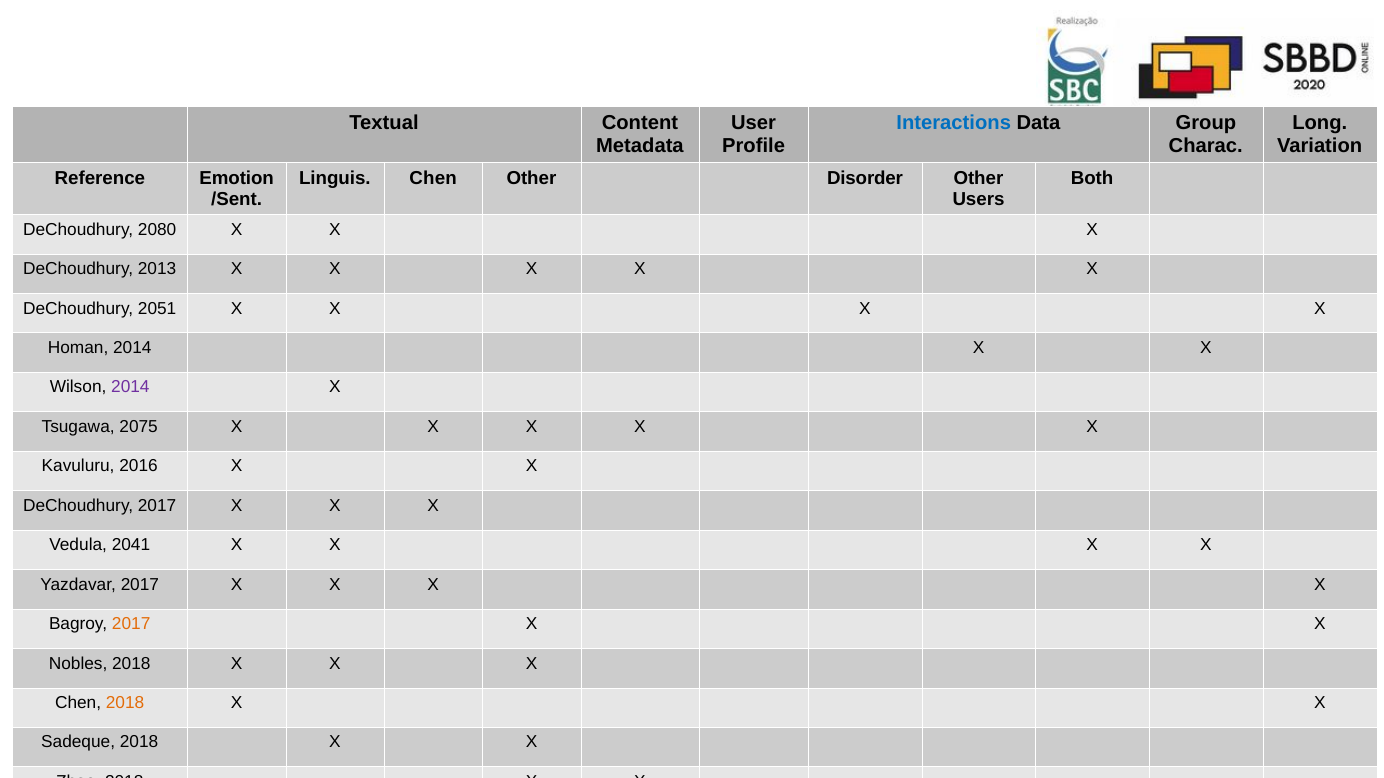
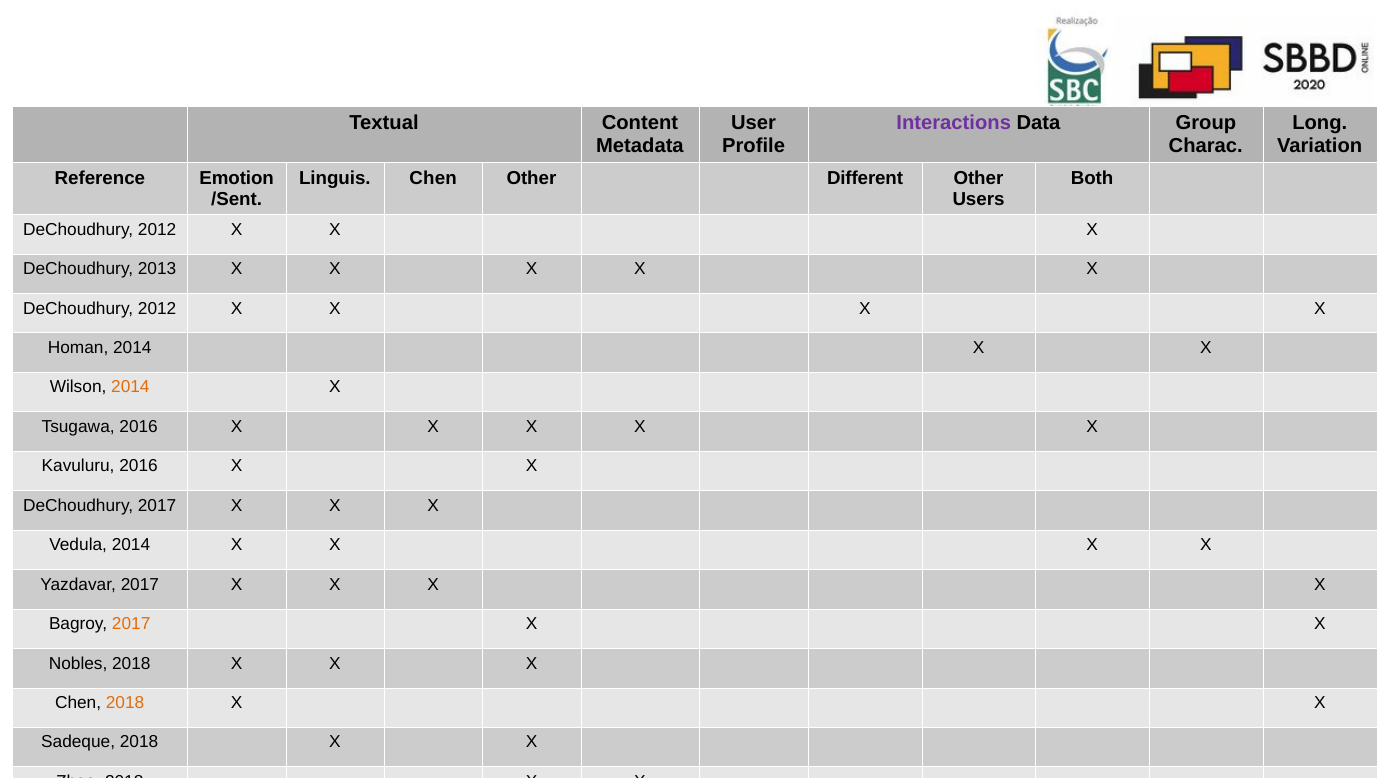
Interactions colour: blue -> purple (954, 123)
Disorder: Disorder -> Different (865, 178)
2080: 2080 -> 2012 (157, 230)
2051: 2051 -> 2012 (157, 308)
2014 colour: purple -> orange (130, 387)
Tsugawa 2075: 2075 -> 2016 (139, 427)
Vedula 2041: 2041 -> 2014 (131, 545)
